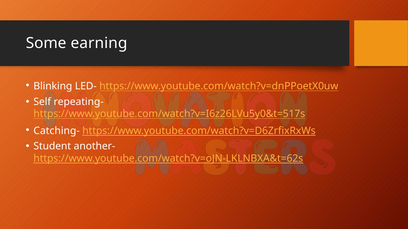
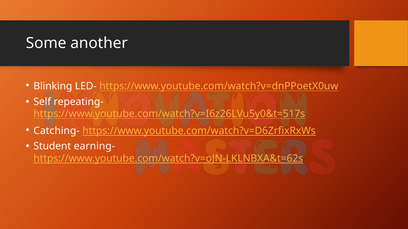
earning: earning -> another (99, 43)
another-: another- -> earning- (94, 147)
